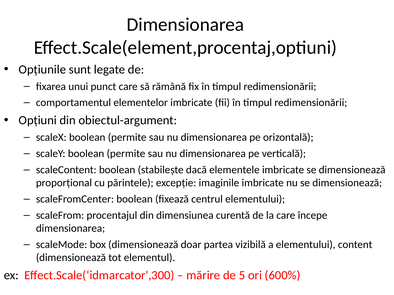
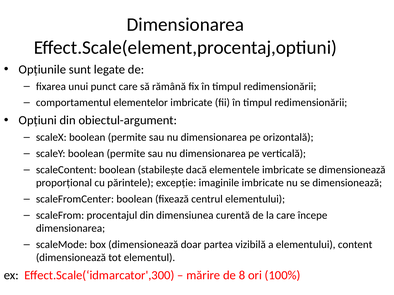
5: 5 -> 8 (242, 276)
600%: 600% -> 100% (283, 276)
